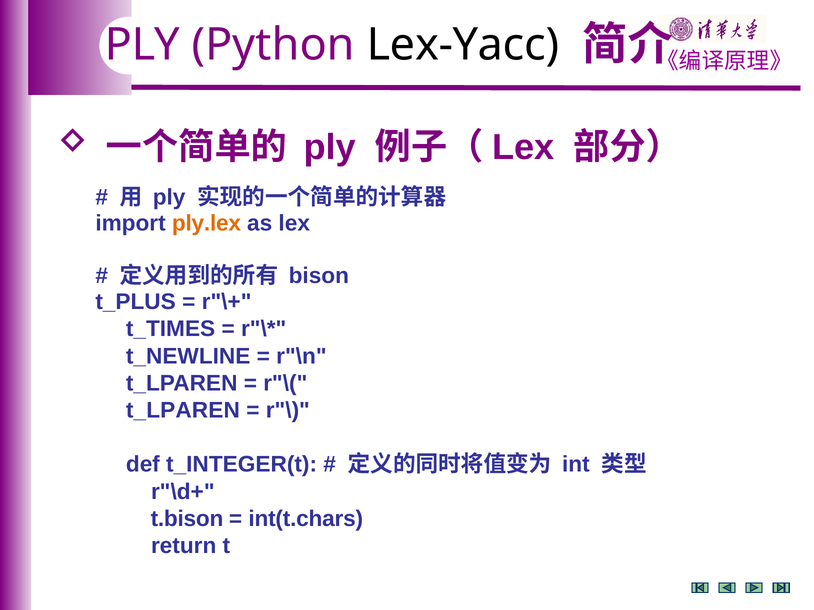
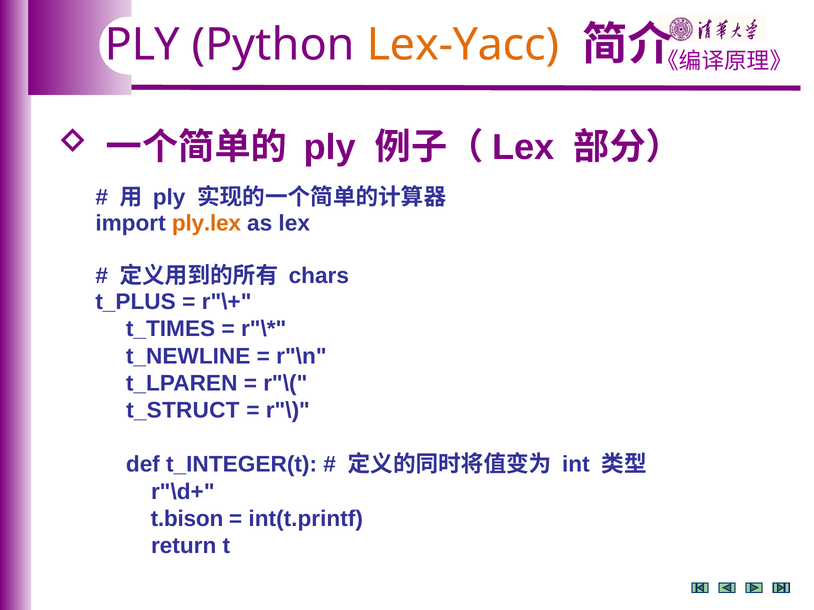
Lex-Yacc colour: black -> orange (463, 45)
bison: bison -> chars (319, 276)
t_LPAREN: t_LPAREN -> t_STRUCT (183, 411)
int(t.chars: int(t.chars -> int(t.printf (306, 519)
